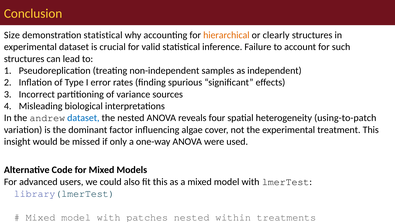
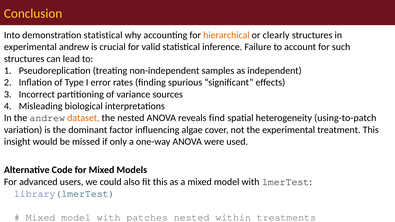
Size: Size -> Into (12, 35)
experimental dataset: dataset -> andrew (74, 47)
dataset colour: blue -> orange (83, 118)
four: four -> find (217, 118)
